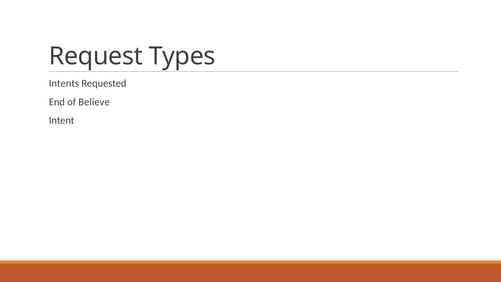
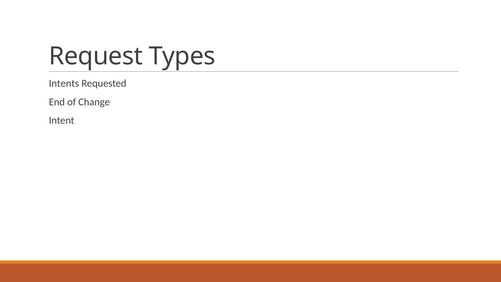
Believe: Believe -> Change (94, 102)
